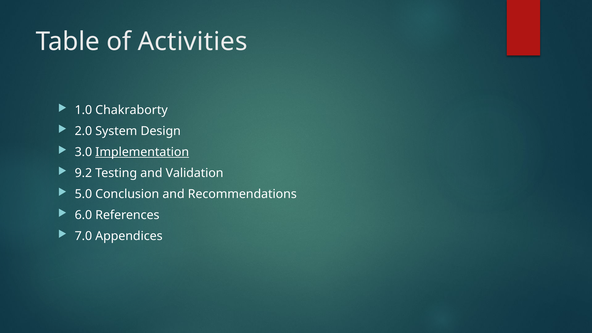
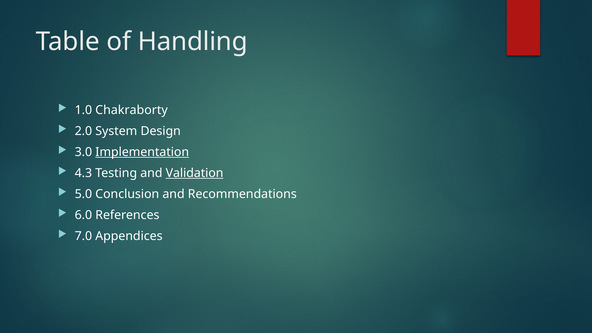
Activities: Activities -> Handling (193, 42)
9.2: 9.2 -> 4.3 (83, 173)
Validation underline: none -> present (195, 173)
